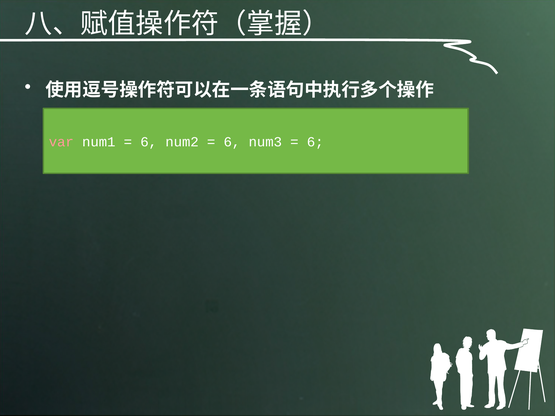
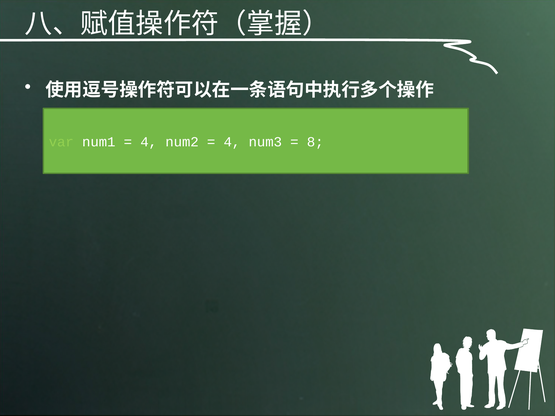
var colour: pink -> light green (61, 142)
6: 6 -> 4 (149, 142)
6: 6 -> 4 (232, 142)
6: 6 -> 8 (315, 142)
